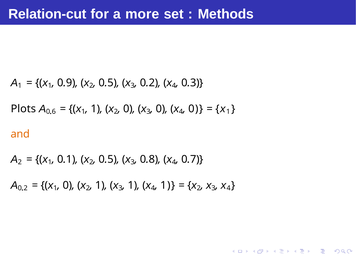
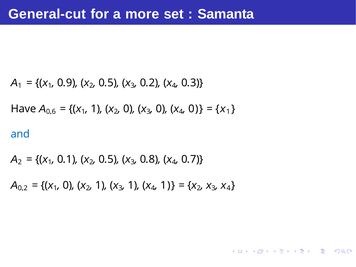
Relation-cut: Relation-cut -> General-cut (47, 14)
Methods: Methods -> Samanta (226, 14)
Plots: Plots -> Have (23, 109)
and colour: orange -> blue (20, 134)
